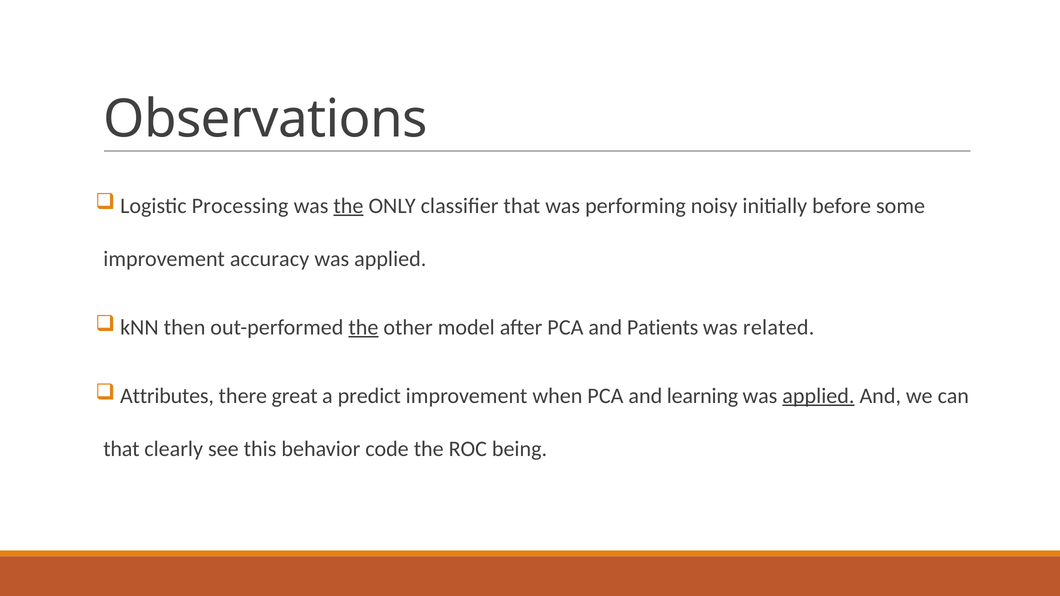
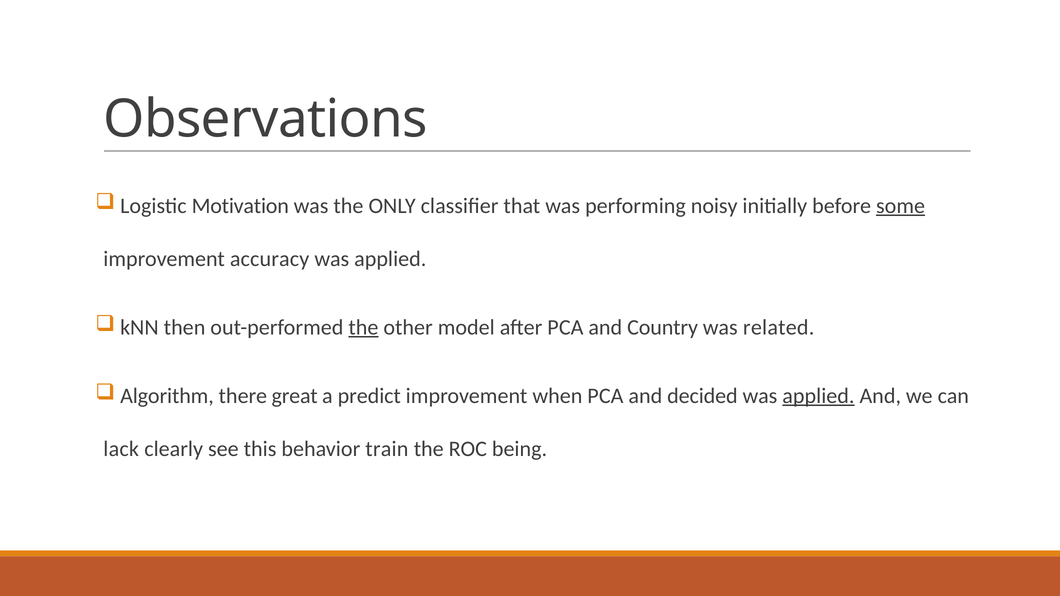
Processing: Processing -> Motivation (240, 206)
the underline: present -> none (348, 206)
some underline: none -> present (901, 206)
Patients: Patients -> Country (663, 327)
Attributes: Attributes -> Algorithm (167, 396)
learning: learning -> decided (702, 396)
that: that -> lack (121, 449)
code: code -> train (387, 449)
